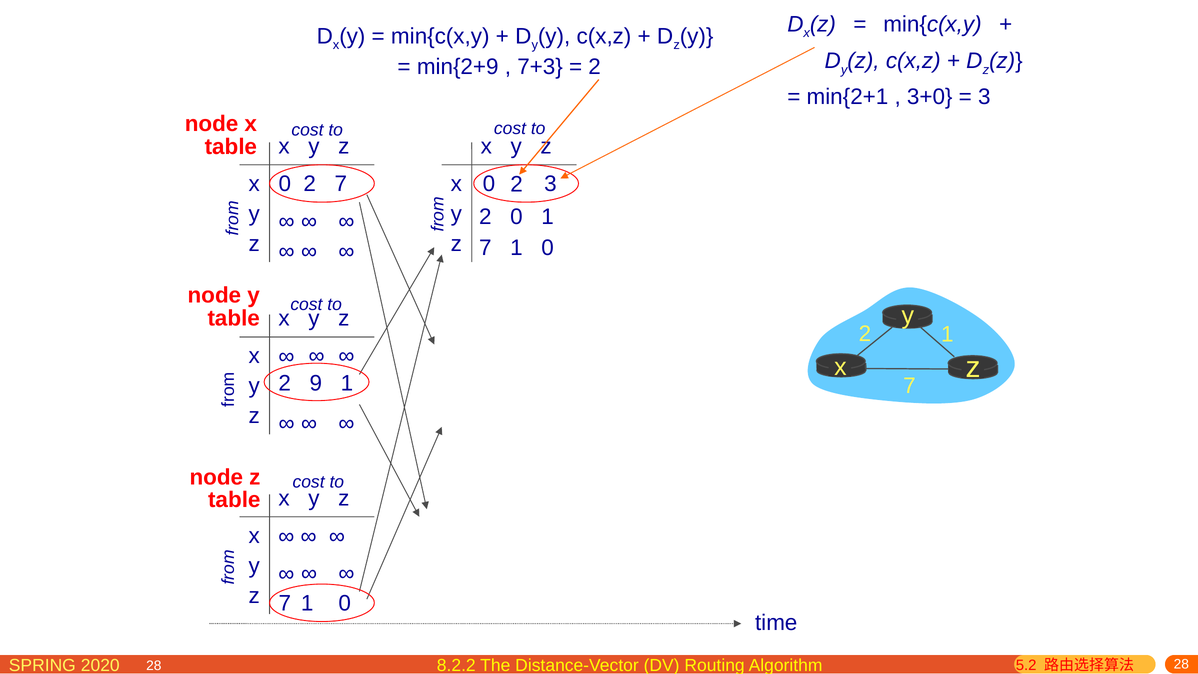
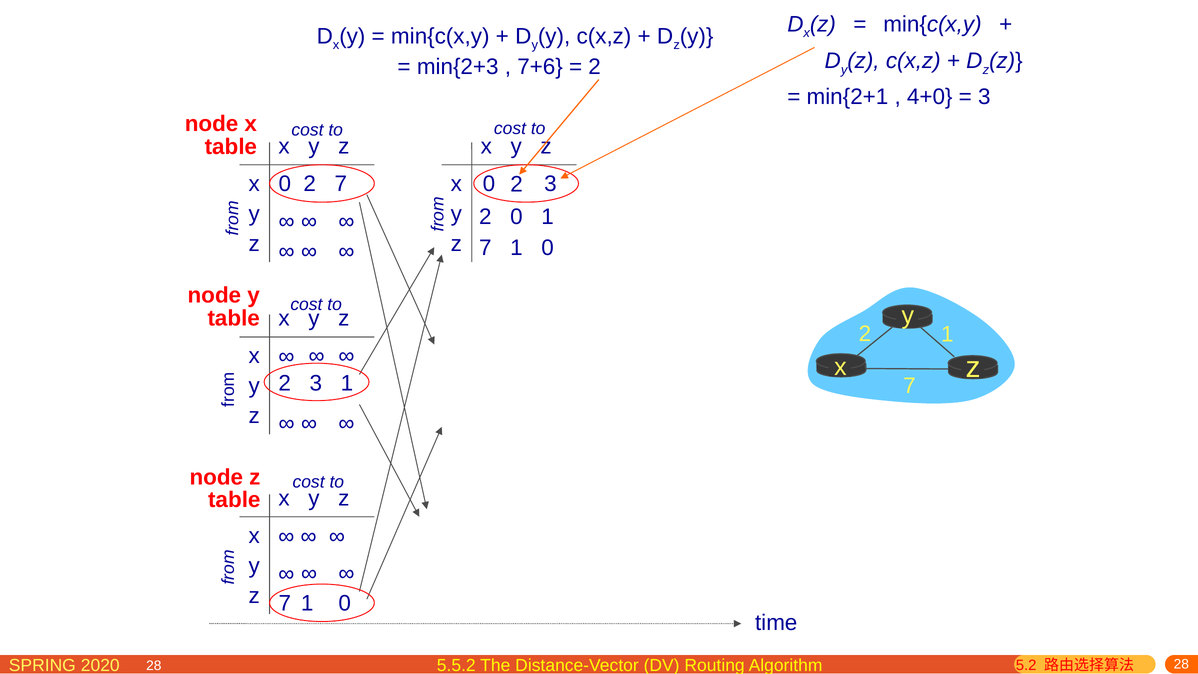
min{2+9: min{2+9 -> min{2+3 (458, 67)
7+3: 7+3 -> 7+6 (540, 67)
3+0: 3+0 -> 4+0 (930, 97)
2 9: 9 -> 3 (316, 383)
8.2.2: 8.2.2 -> 5.5.2 (456, 665)
